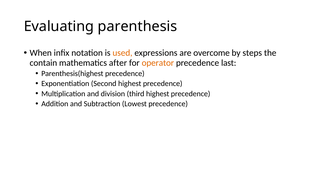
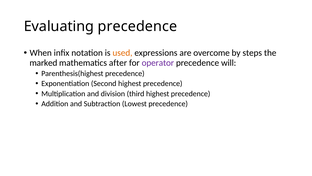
Evaluating parenthesis: parenthesis -> precedence (137, 26)
contain: contain -> marked (43, 63)
operator colour: orange -> purple (158, 63)
last: last -> will (229, 63)
